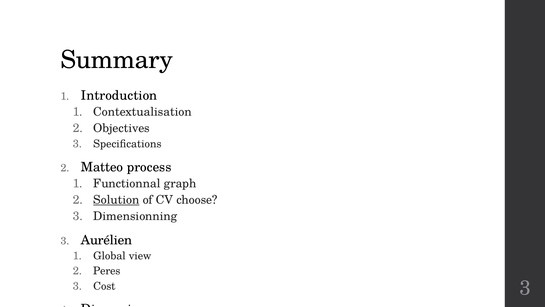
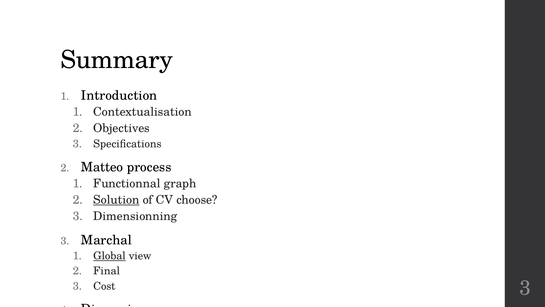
Aurélien: Aurélien -> Marchal (106, 240)
Global underline: none -> present (109, 256)
Peres: Peres -> Final (107, 271)
